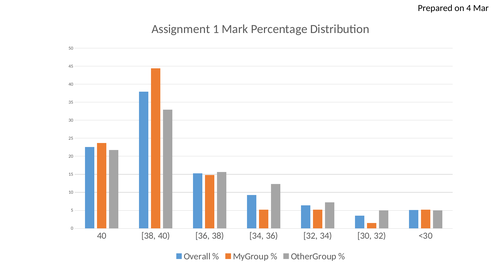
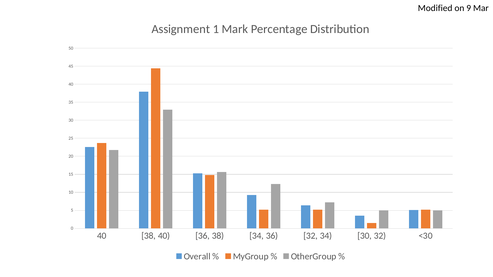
Prepared: Prepared -> Modified (435, 8)
4: 4 -> 9 (469, 8)
